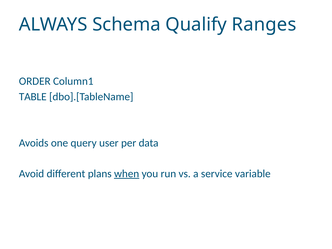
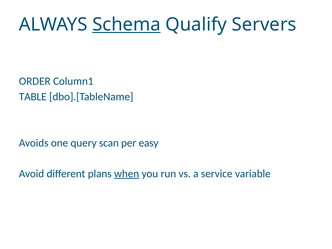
Schema underline: none -> present (126, 25)
Ranges: Ranges -> Servers (264, 25)
user: user -> scan (109, 143)
data: data -> easy (149, 143)
